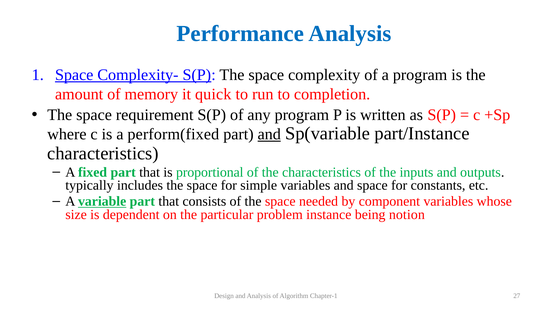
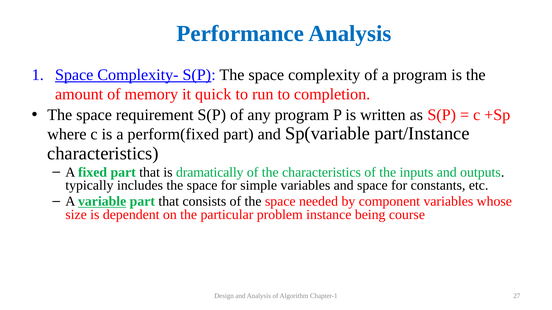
and underline: present -> none (269, 134)
proportional: proportional -> dramatically (210, 172)
notion: notion -> course (407, 215)
